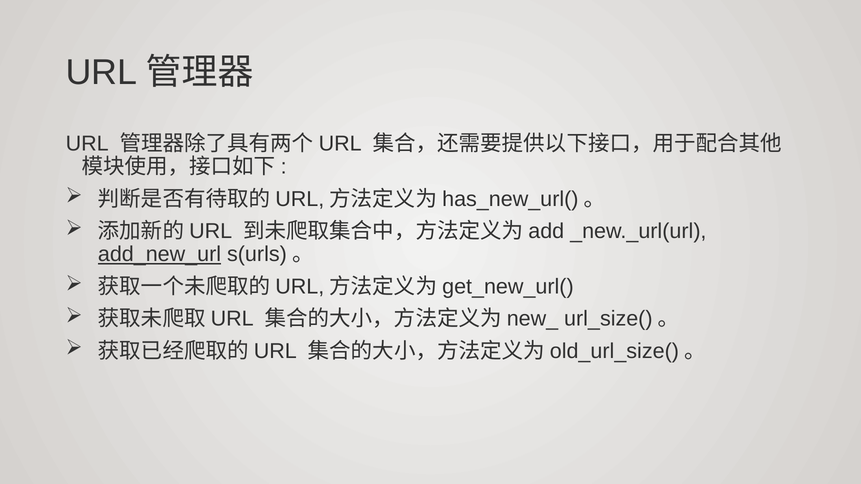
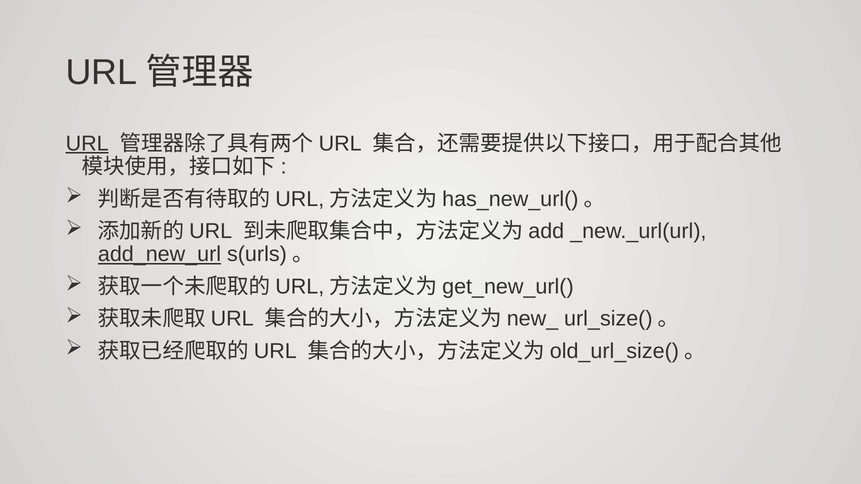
URL underline: none -> present (87, 144)
